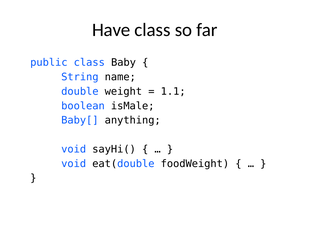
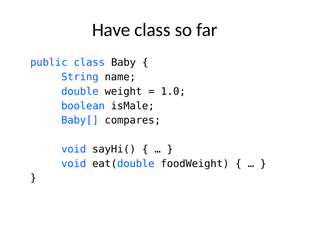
1.1: 1.1 -> 1.0 (173, 92)
anything: anything -> compares (133, 121)
